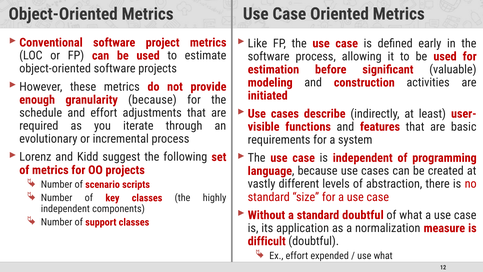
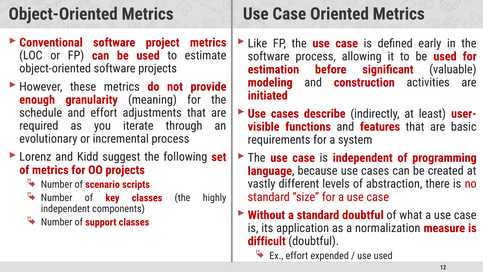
granularity because: because -> meaning (152, 100)
use what: what -> used (383, 255)
